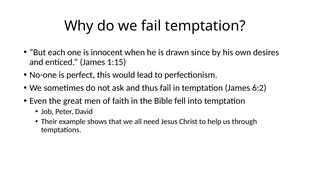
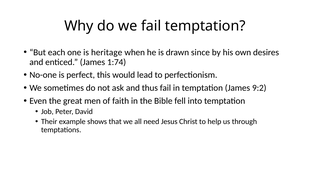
innocent: innocent -> heritage (107, 52)
1:15: 1:15 -> 1:74 (117, 62)
6:2: 6:2 -> 9:2 (259, 88)
